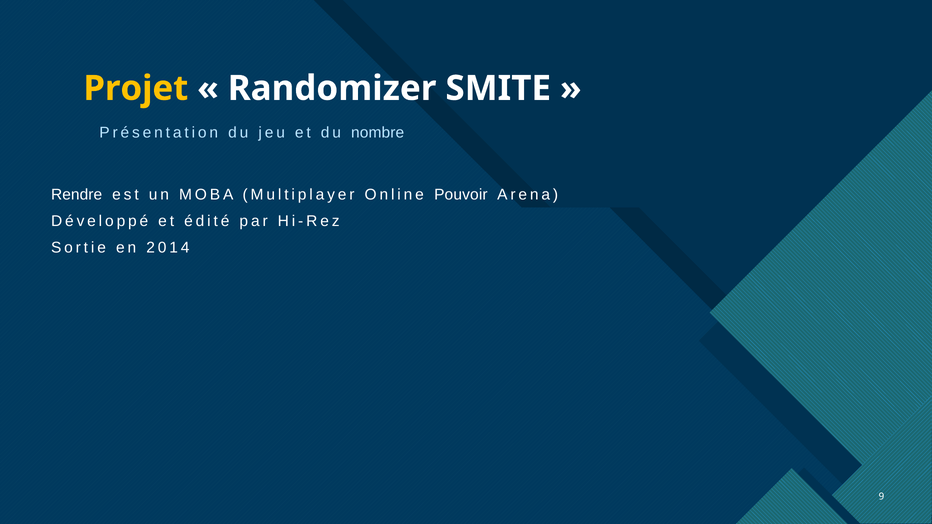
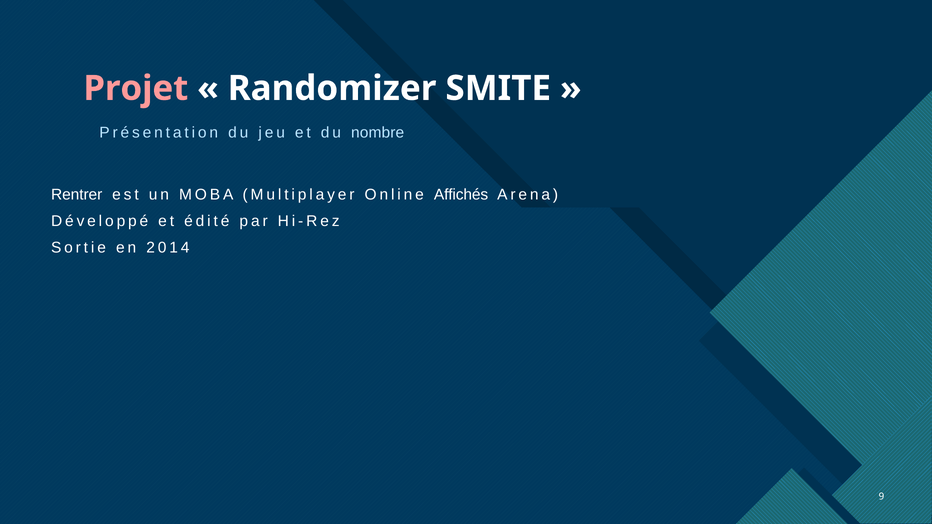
Projet colour: yellow -> pink (136, 88)
Rendre: Rendre -> Rentrer (77, 195)
Pouvoir: Pouvoir -> Affichés (461, 195)
